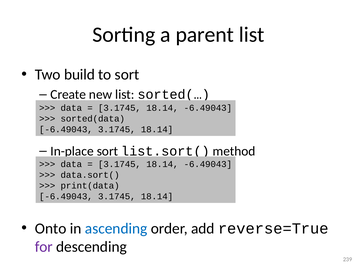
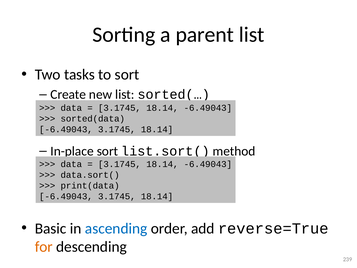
build: build -> tasks (79, 75)
Onto: Onto -> Basic (51, 228)
for colour: purple -> orange (44, 247)
